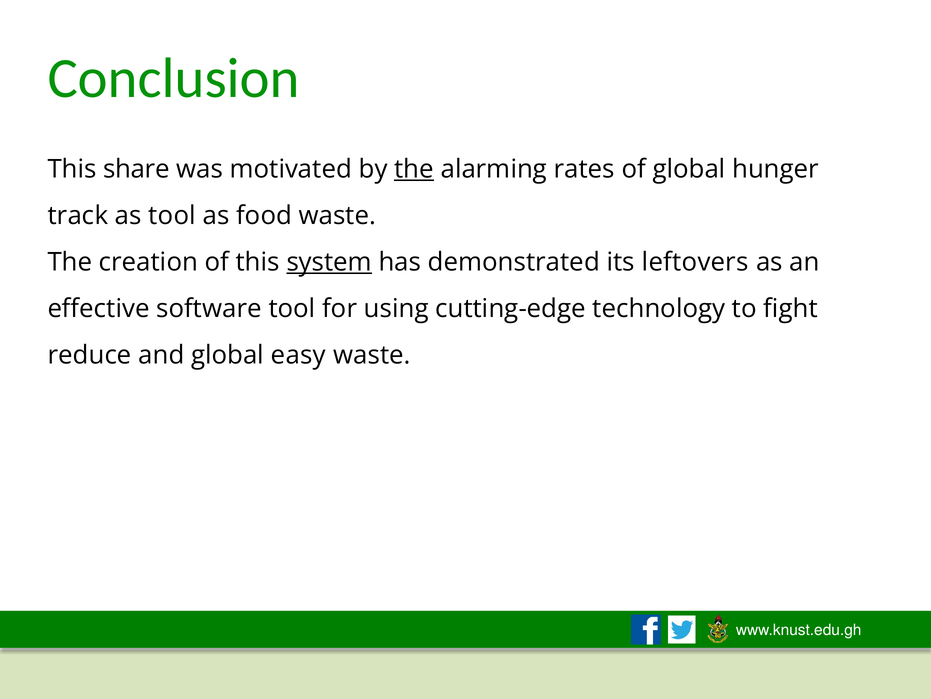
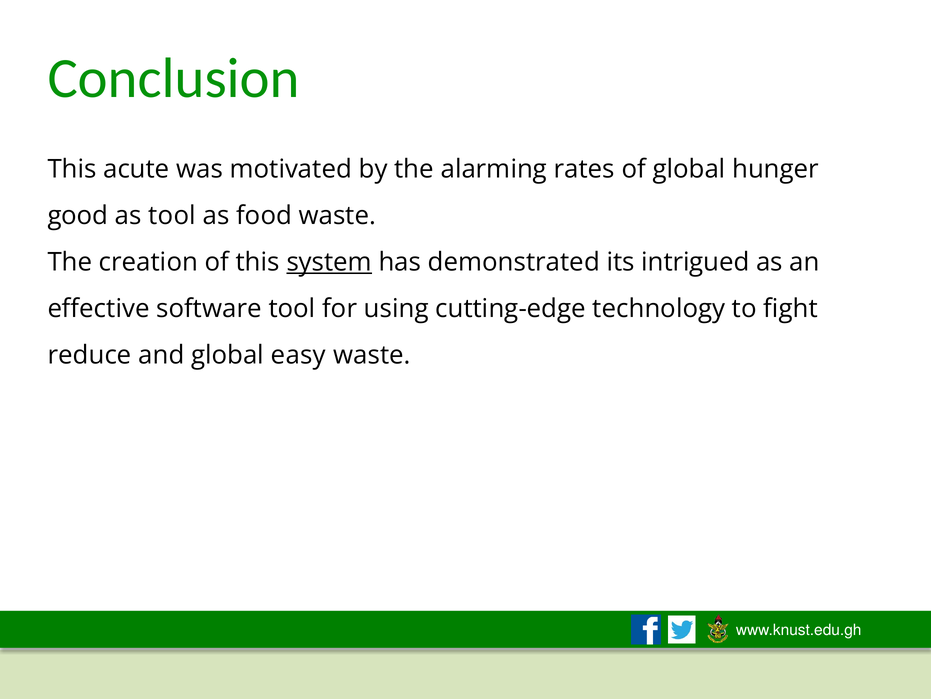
share: share -> acute (136, 169)
the underline: present -> none (414, 169)
track: track -> good (78, 215)
leftovers: leftovers -> intrigued (695, 262)
